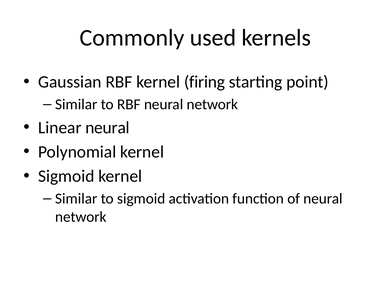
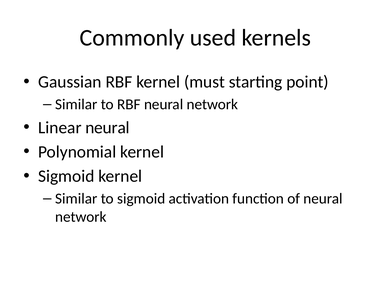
firing: firing -> must (204, 82)
